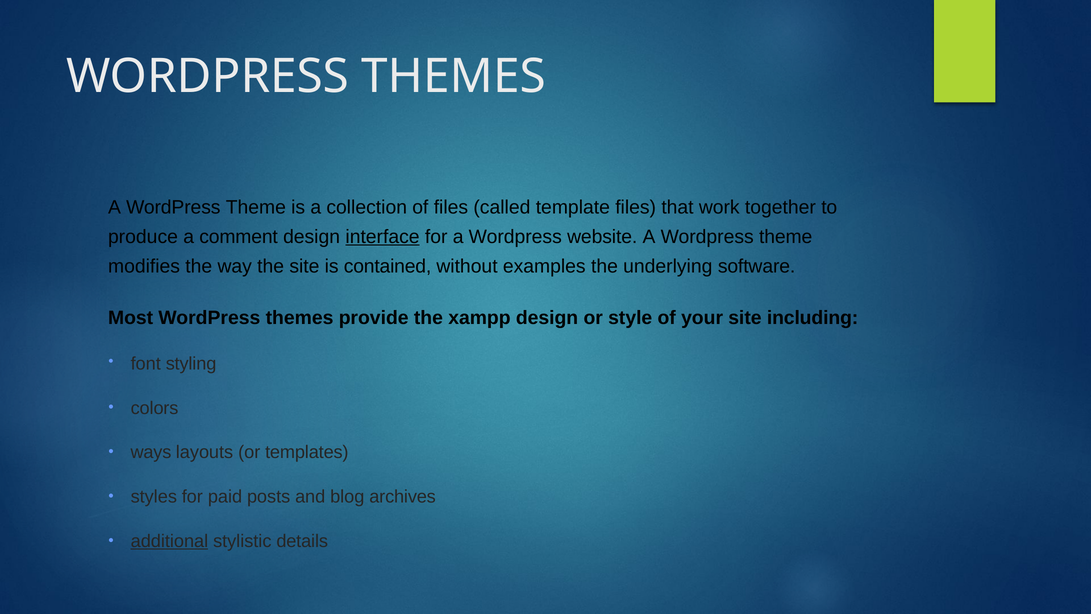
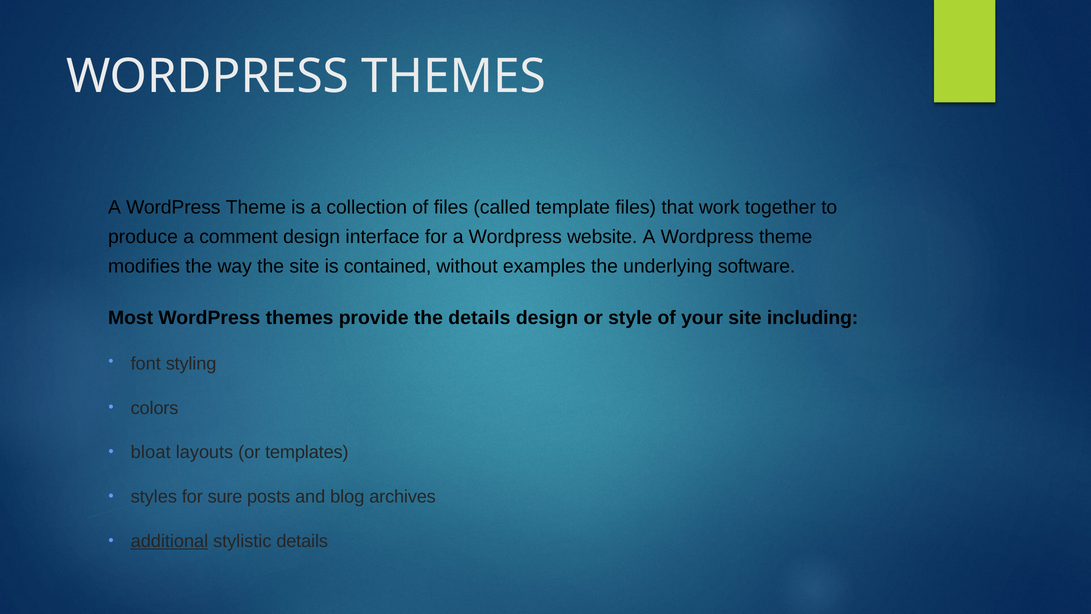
interface underline: present -> none (383, 237)
the xampp: xampp -> details (479, 318)
ways: ways -> bloat (151, 452)
paid: paid -> sure (225, 497)
